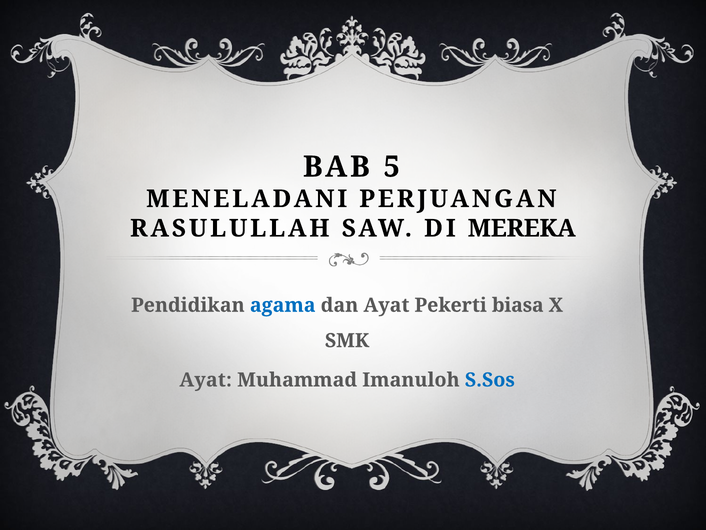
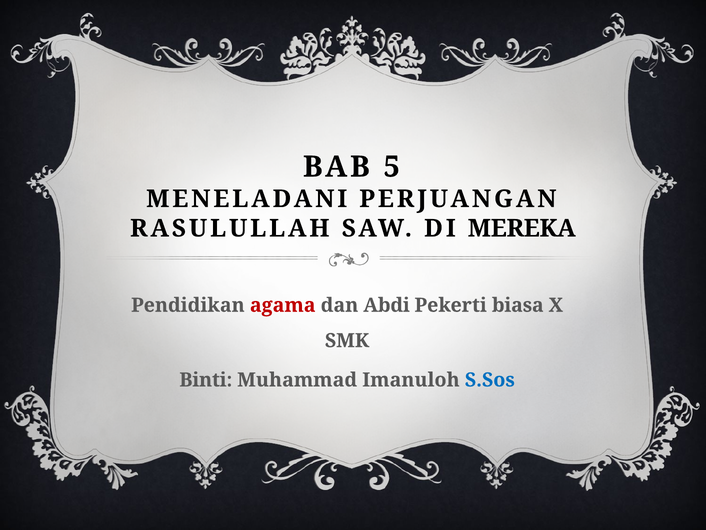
agama colour: blue -> red (283, 305)
dan Ayat: Ayat -> Abdi (387, 305)
Ayat: Ayat -> Binti (206, 380)
